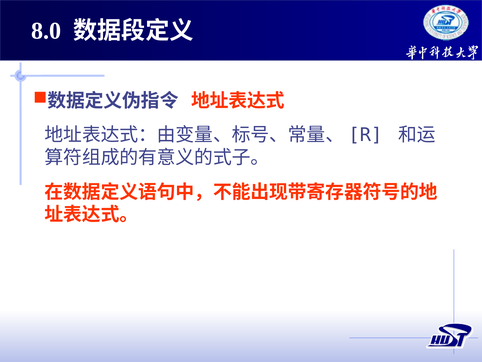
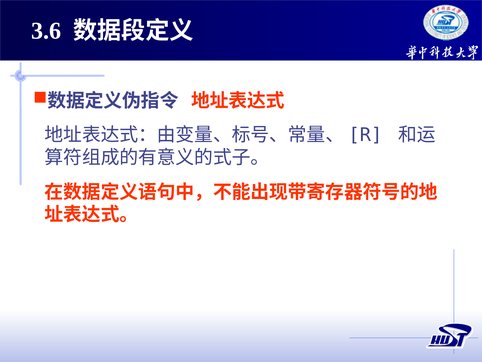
8.0: 8.0 -> 3.6 (46, 31)
